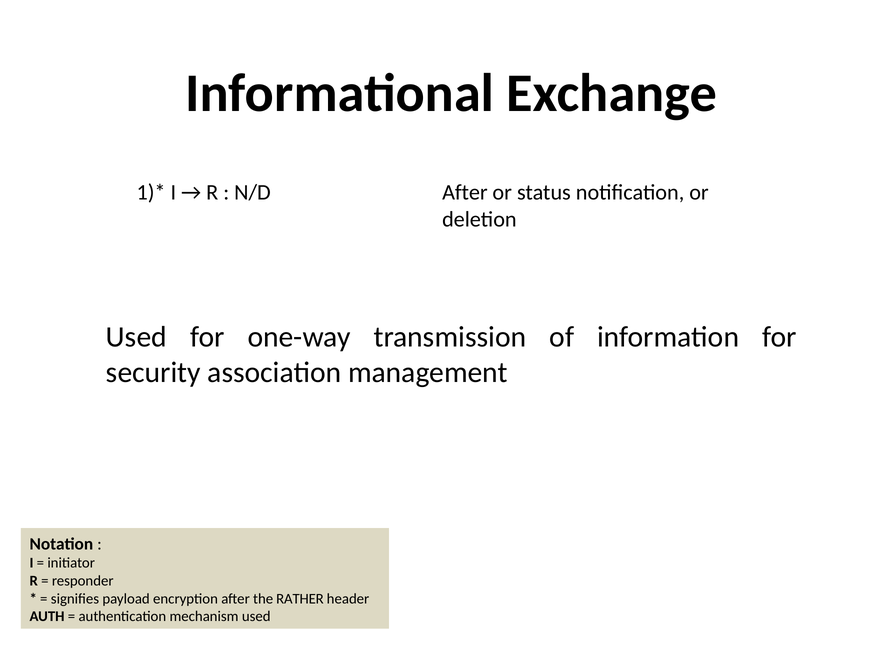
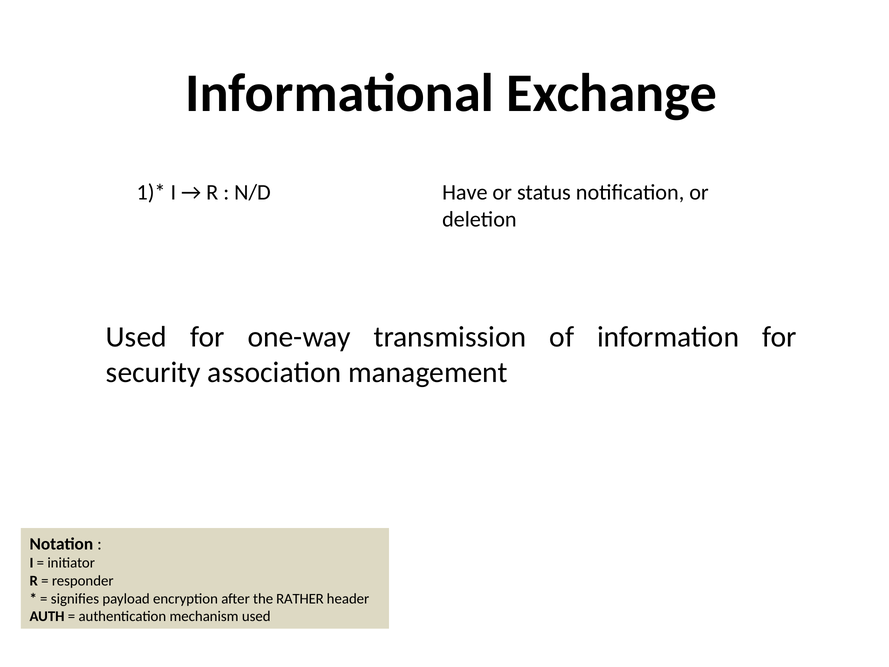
N/D After: After -> Have (465, 192)
